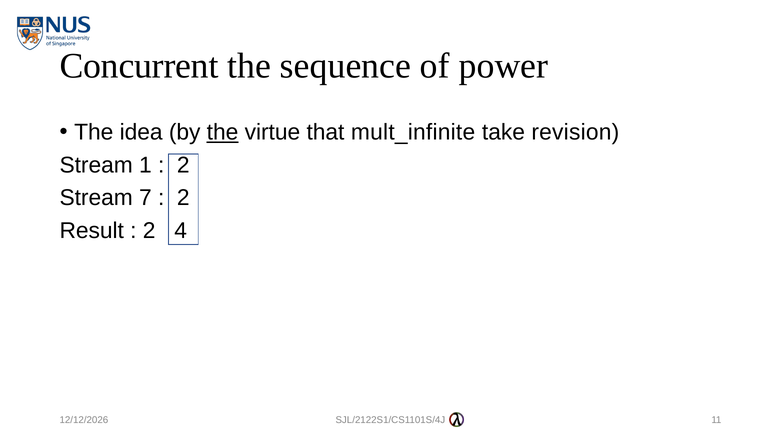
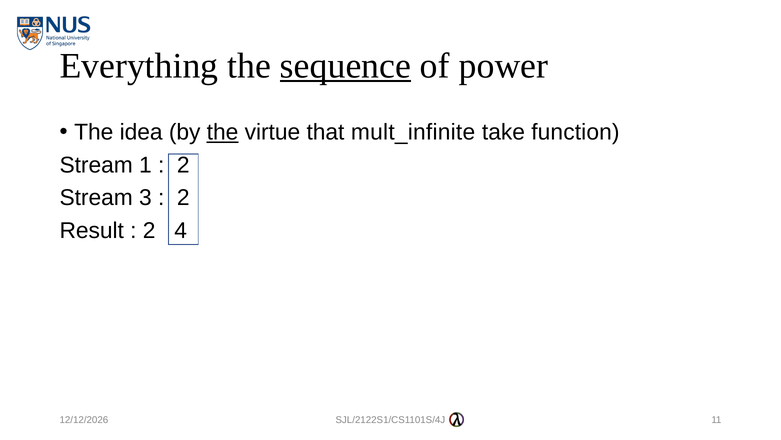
Concurrent: Concurrent -> Everything (139, 66)
sequence underline: none -> present (346, 66)
revision: revision -> function (575, 132)
7: 7 -> 3 (145, 198)
